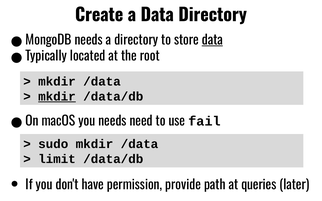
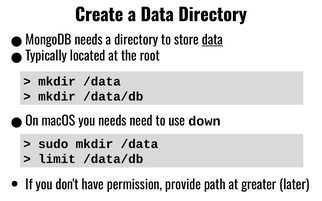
mkdir underline: present -> none (57, 97)
fail: fail -> down (205, 121)
queries: queries -> greater (259, 185)
